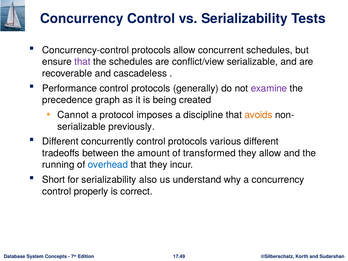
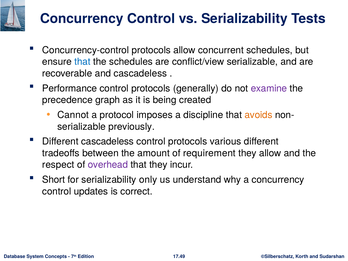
that colour: purple -> blue (82, 62)
Different concurrently: concurrently -> cascadeless (107, 142)
transformed: transformed -> requirement (209, 153)
running: running -> respect (58, 165)
overhead colour: blue -> purple (108, 165)
also: also -> only (148, 180)
properly: properly -> updates (91, 191)
